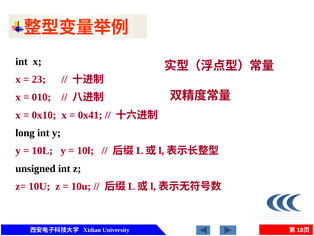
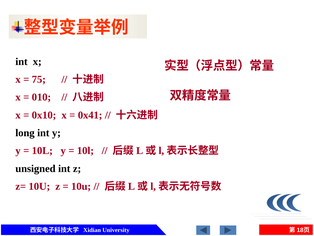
23: 23 -> 75 (39, 79)
